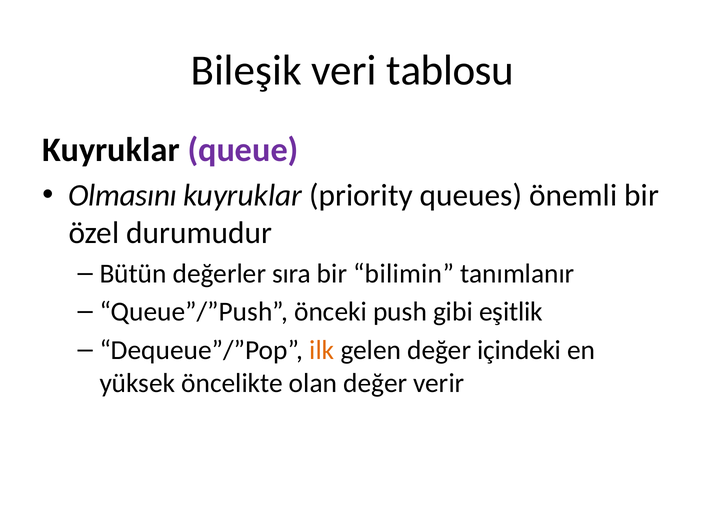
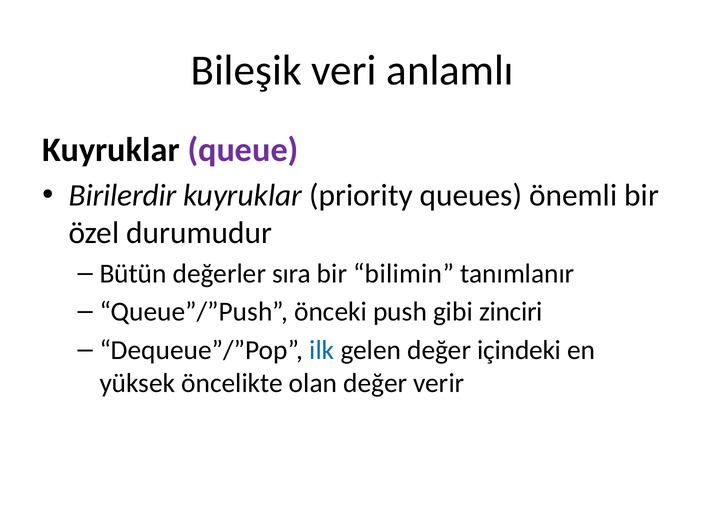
tablosu: tablosu -> anlamlı (450, 71)
Olmasını: Olmasını -> Birilerdir (123, 195)
eşitlik: eşitlik -> zinciri (511, 312)
ilk colour: orange -> blue (322, 350)
